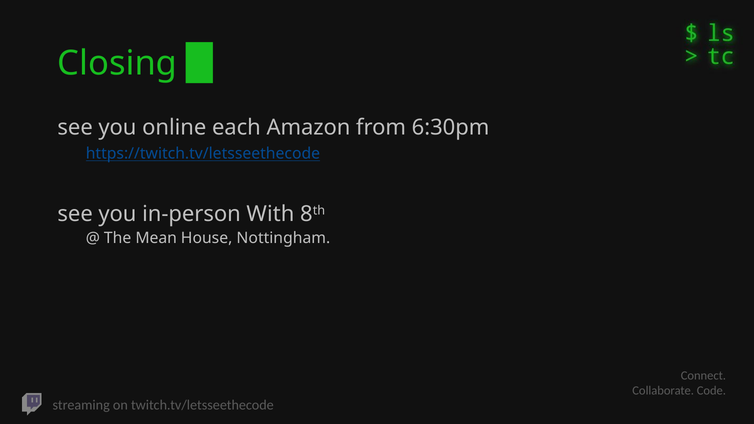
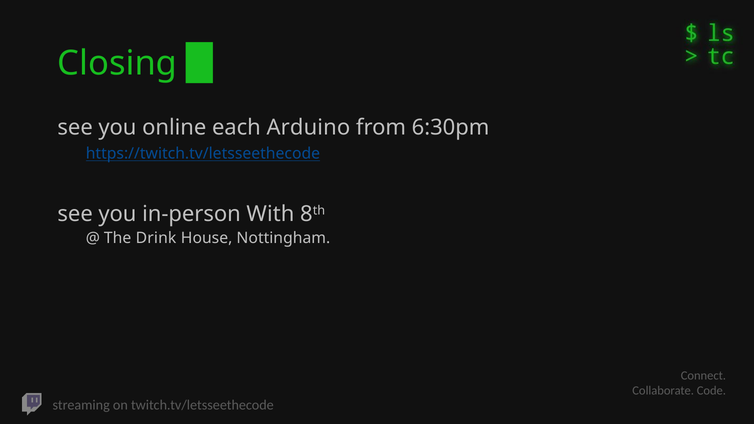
Amazon: Amazon -> Arduino (308, 127)
Mean: Mean -> Drink (156, 238)
